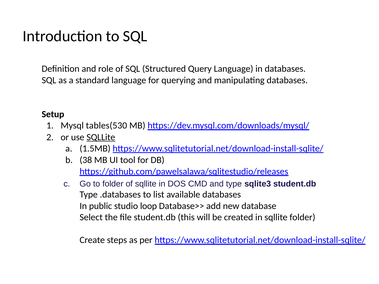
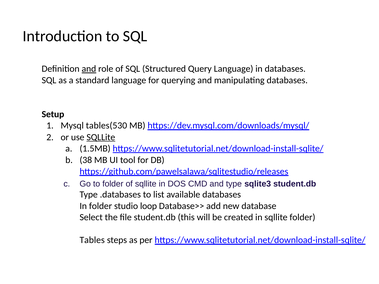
and underline: none -> present (89, 69)
In public: public -> folder (101, 206)
Create: Create -> Tables (92, 240)
